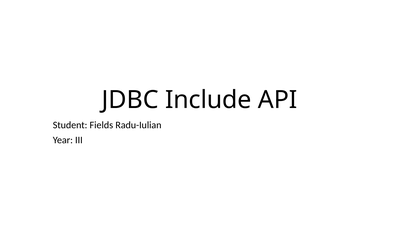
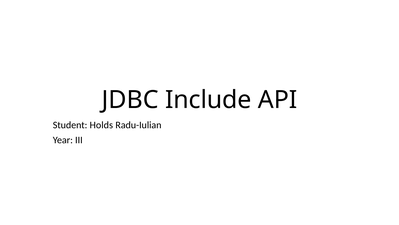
Fields: Fields -> Holds (101, 125)
